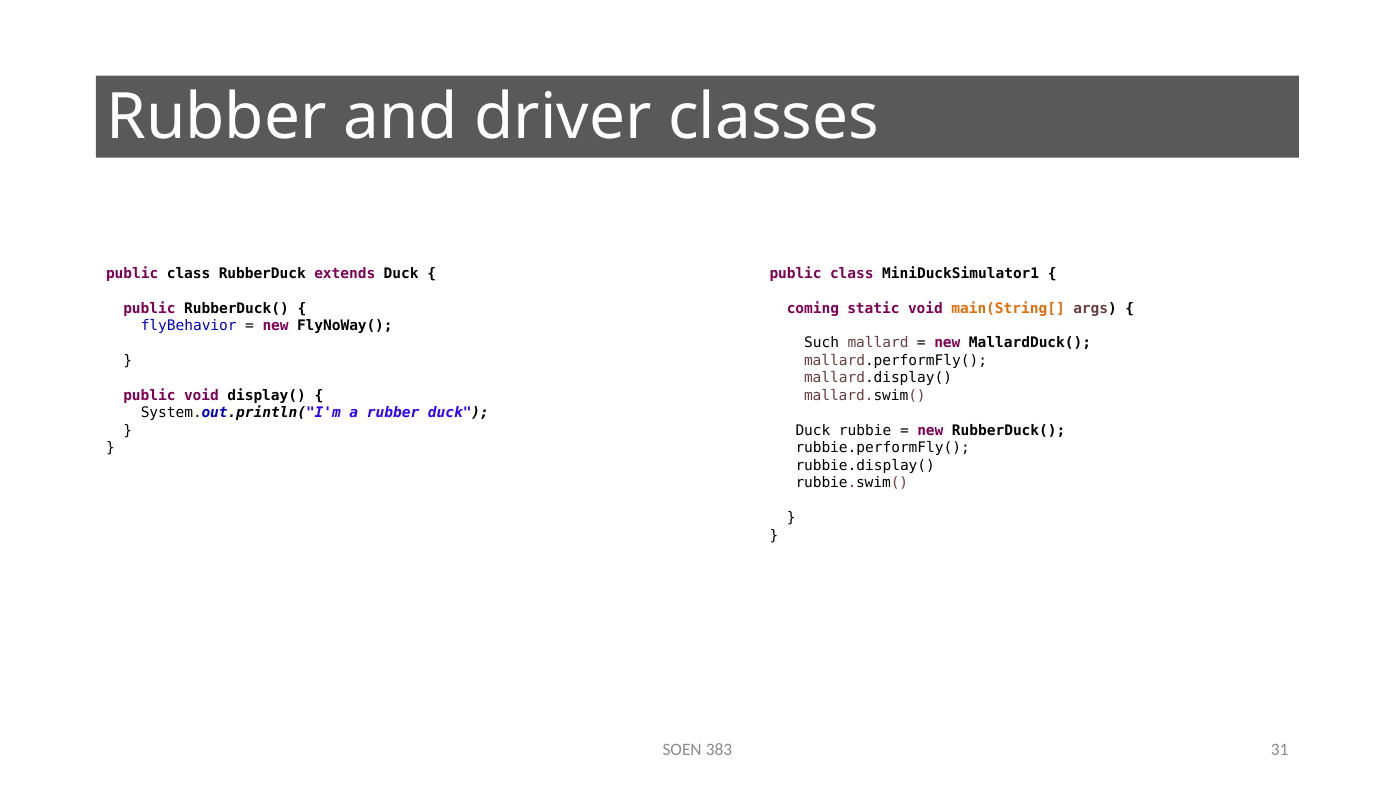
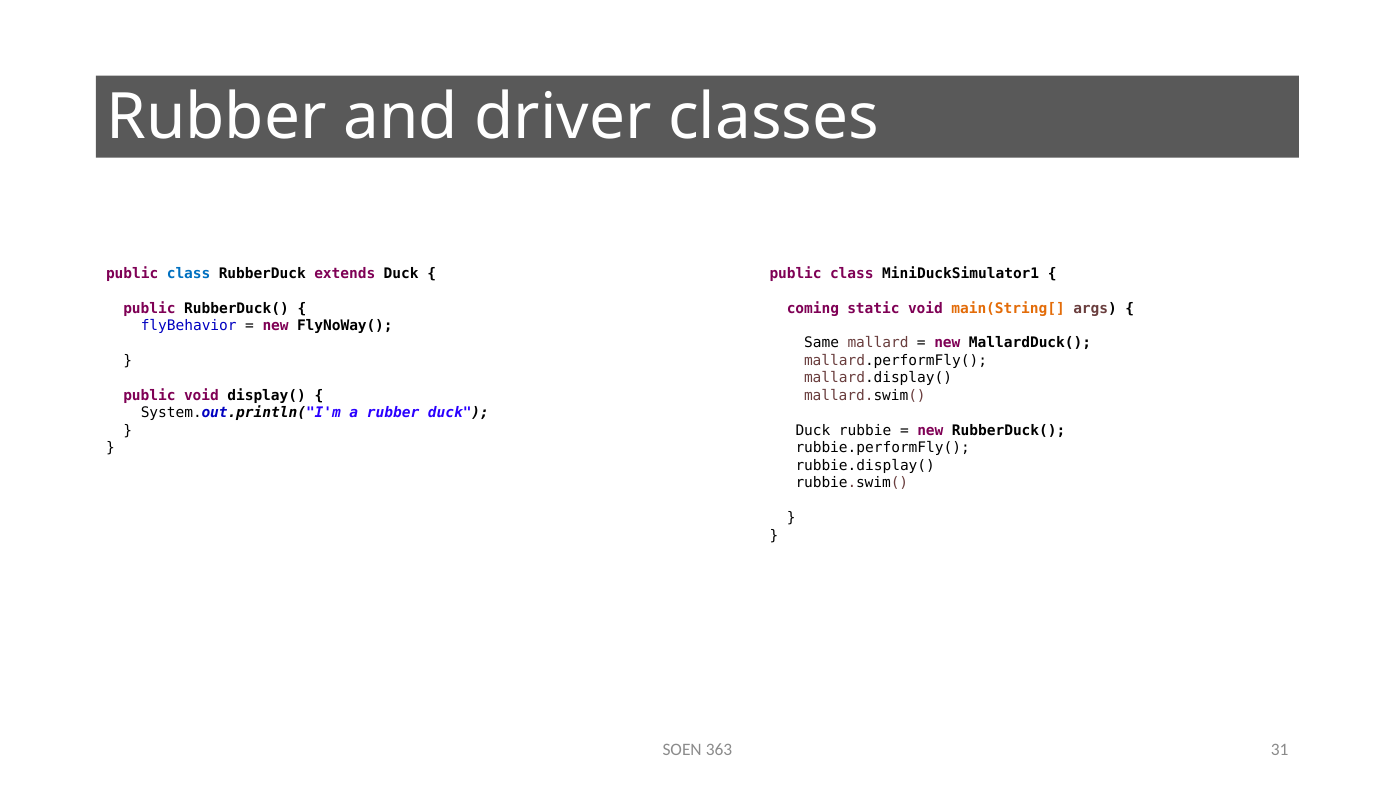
class colour: black -> blue (189, 273)
Such: Such -> Same (822, 343)
383: 383 -> 363 (719, 749)
